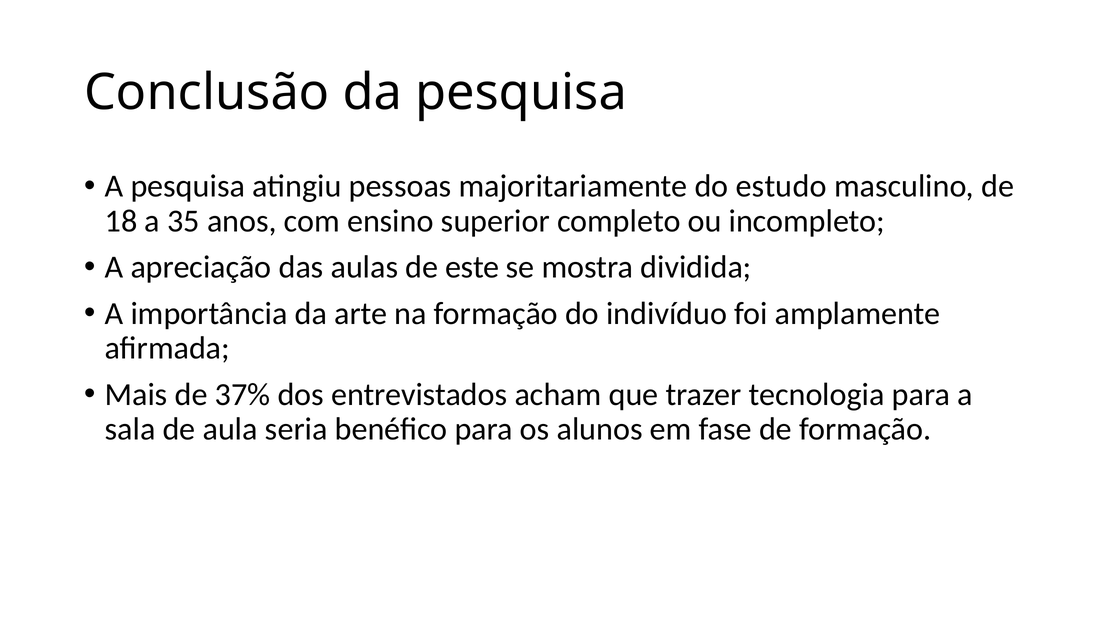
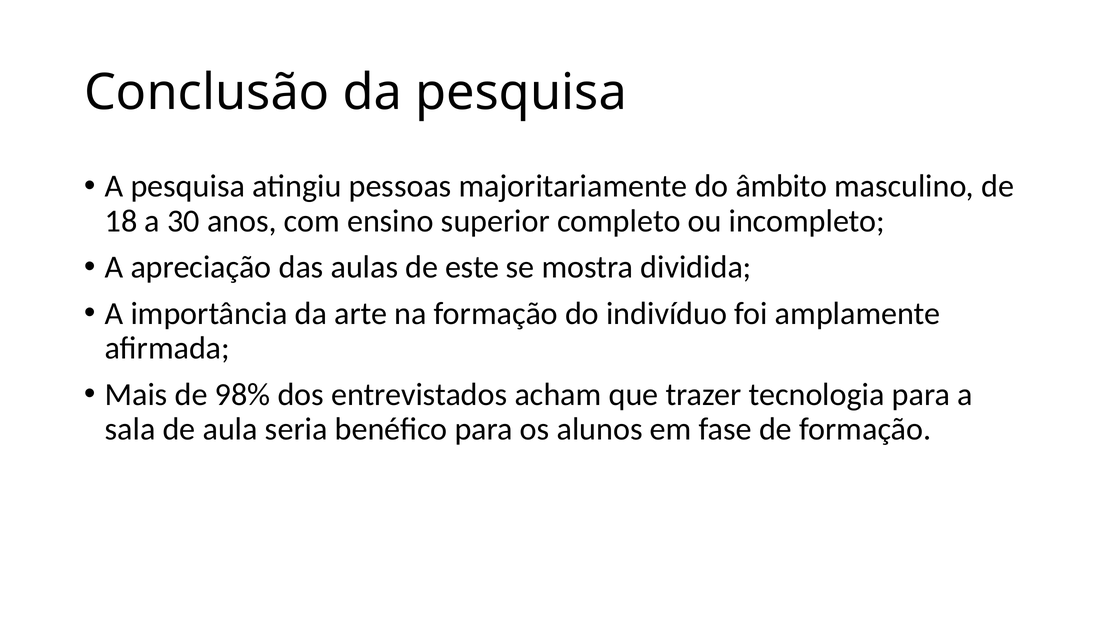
estudo: estudo -> âmbito (781, 186)
35: 35 -> 30 (183, 221)
37%: 37% -> 98% (243, 395)
